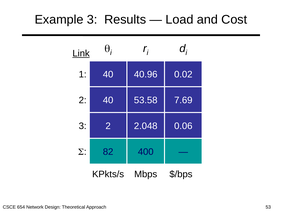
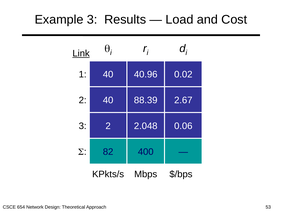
53.58: 53.58 -> 88.39 (146, 101)
7.69: 7.69 -> 2.67 (183, 101)
